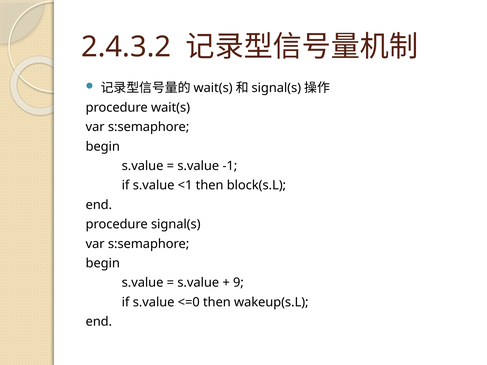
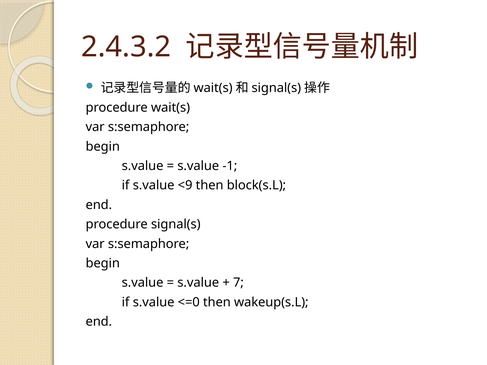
<1: <1 -> <9 (185, 186)
9: 9 -> 7 (238, 283)
